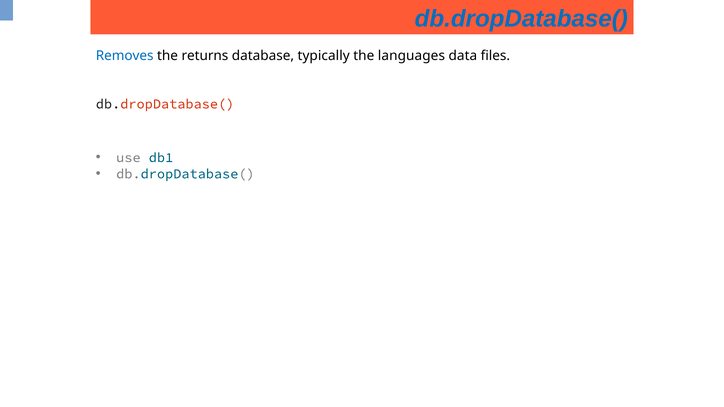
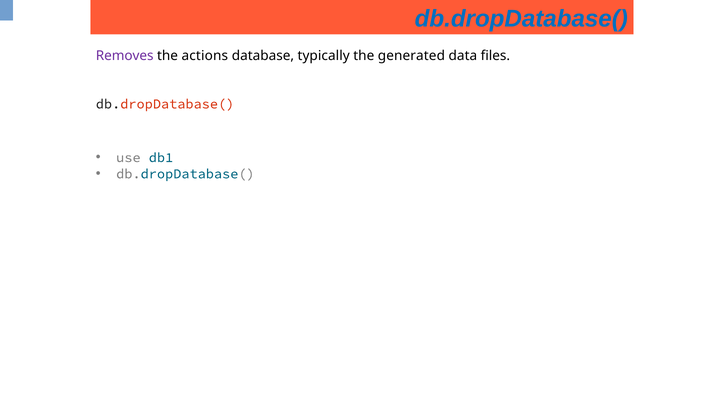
Removes colour: blue -> purple (125, 56)
returns: returns -> actions (205, 56)
languages: languages -> generated (411, 56)
